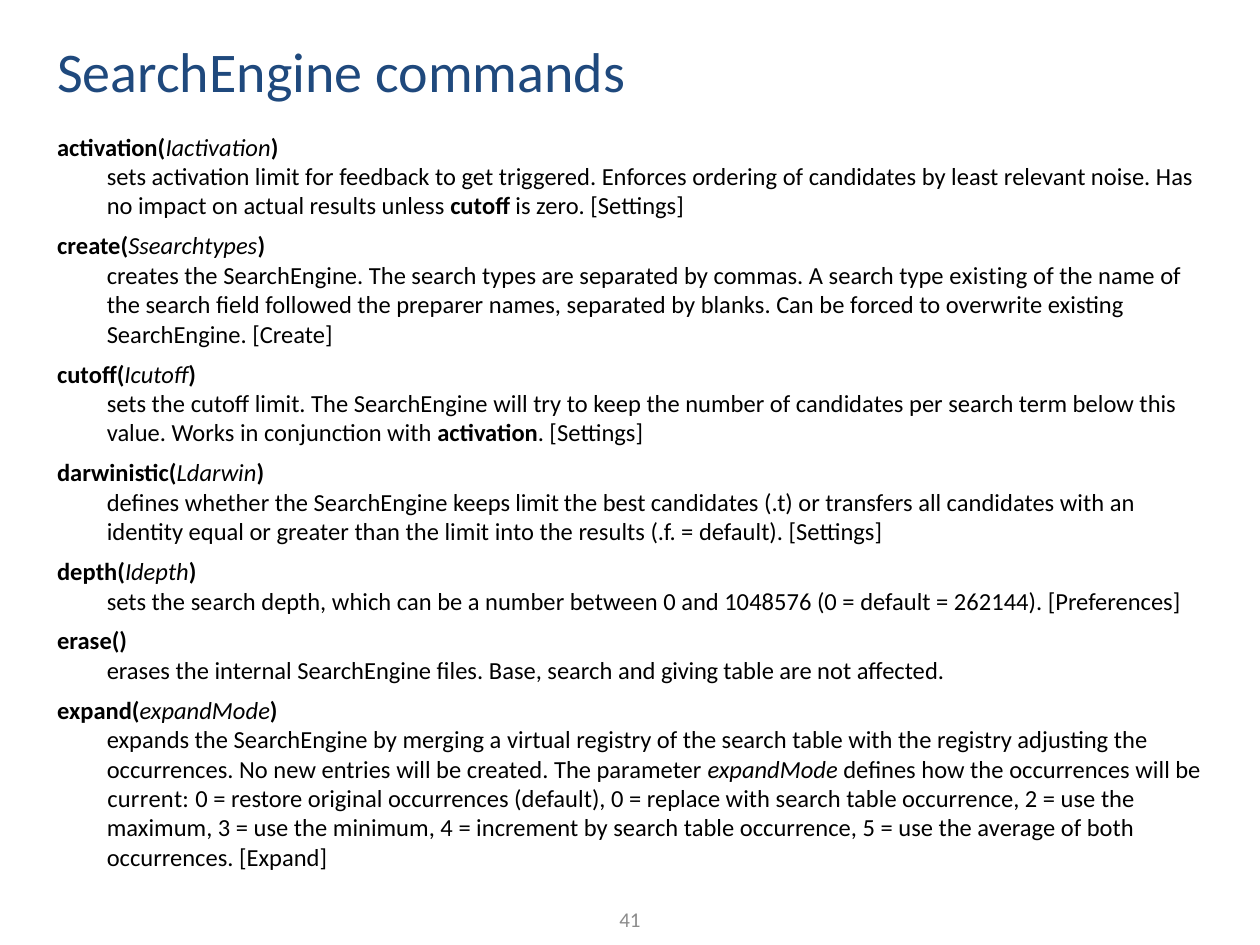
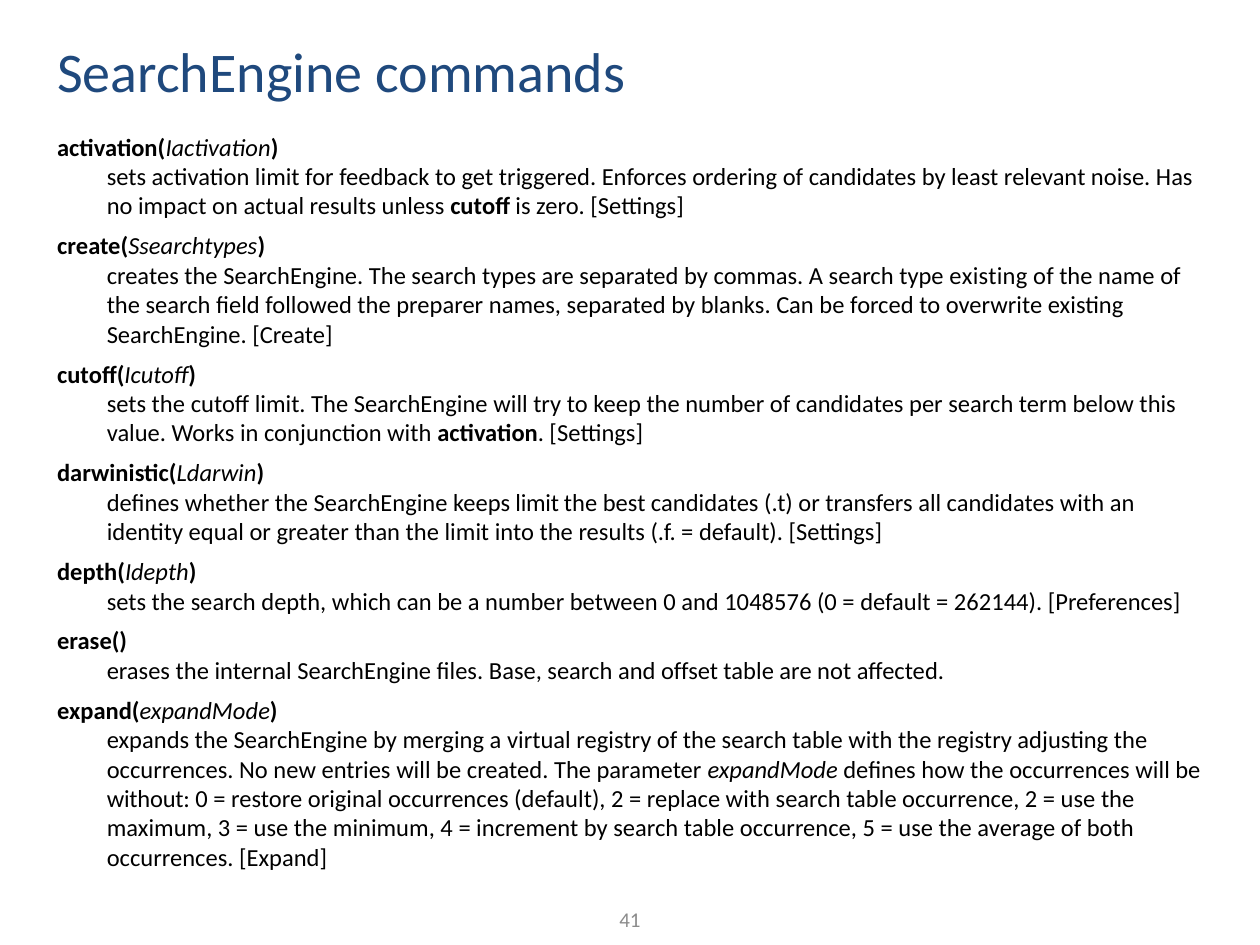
giving: giving -> offset (690, 671)
current: current -> without (148, 799)
default 0: 0 -> 2 (617, 799)
